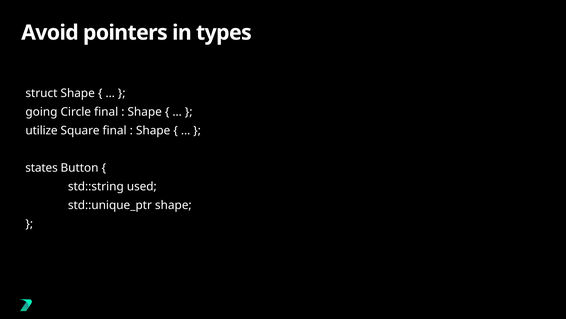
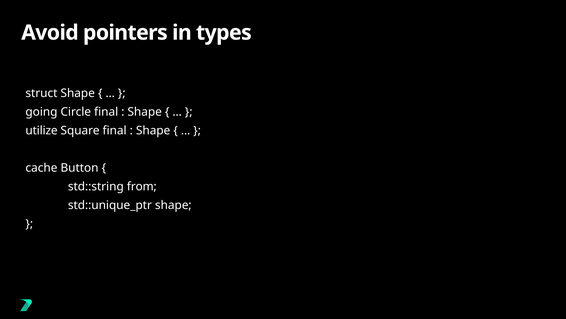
states: states -> cache (41, 168)
used: used -> from (142, 186)
